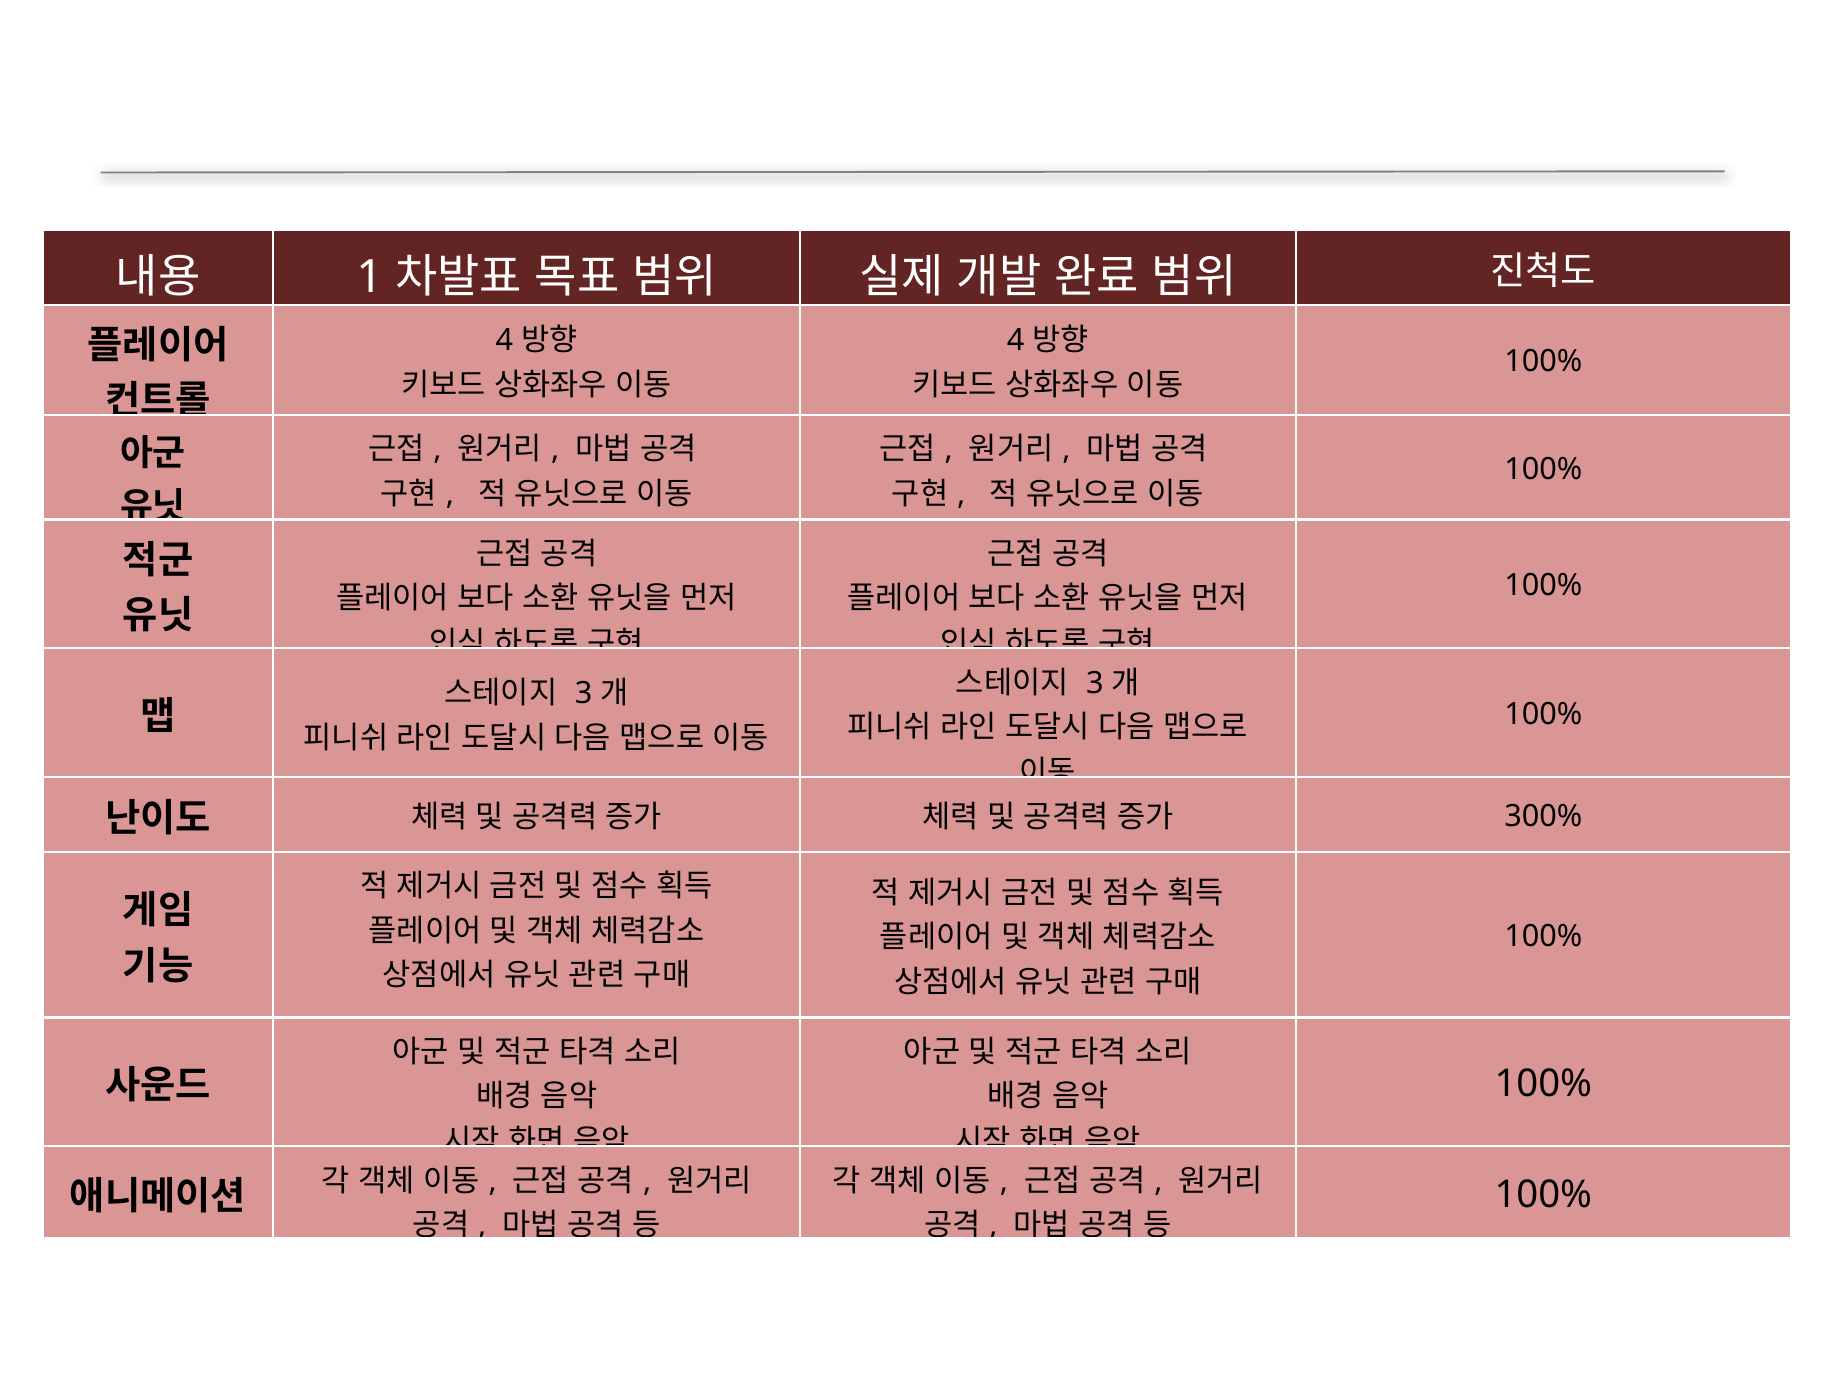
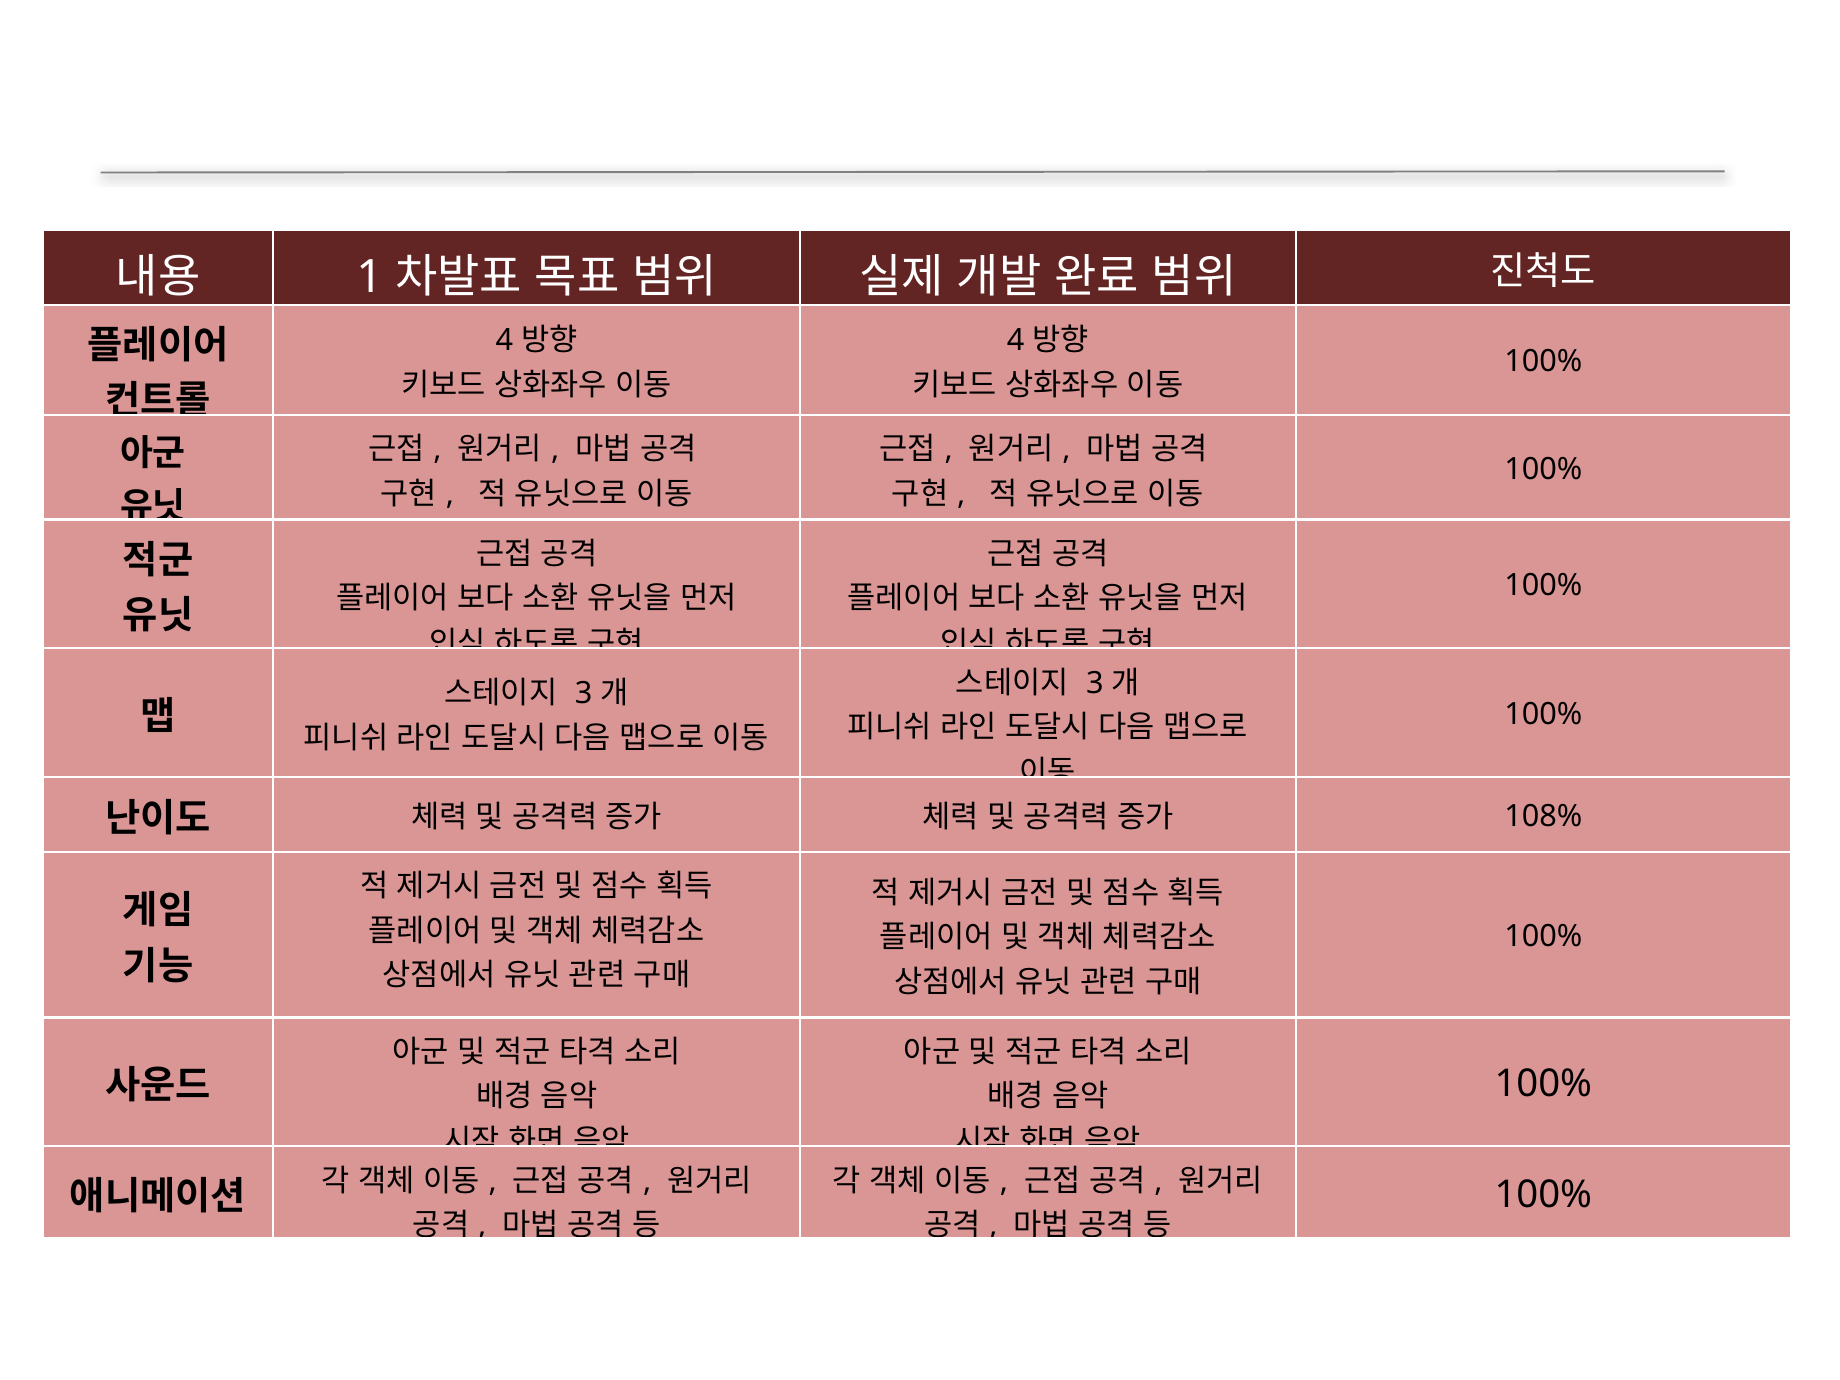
300%: 300% -> 108% (1543, 816)
